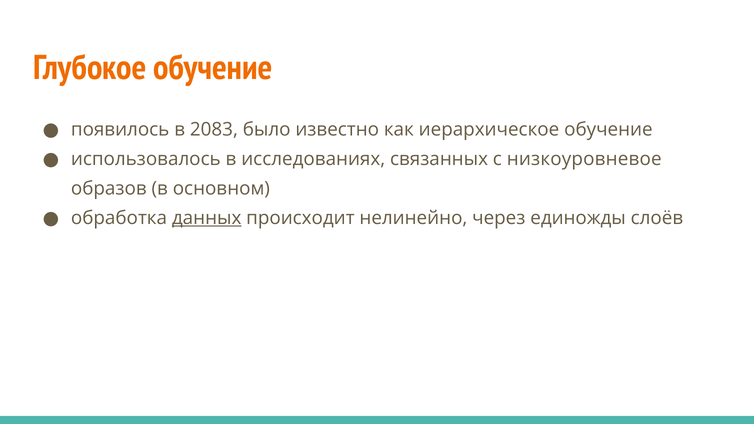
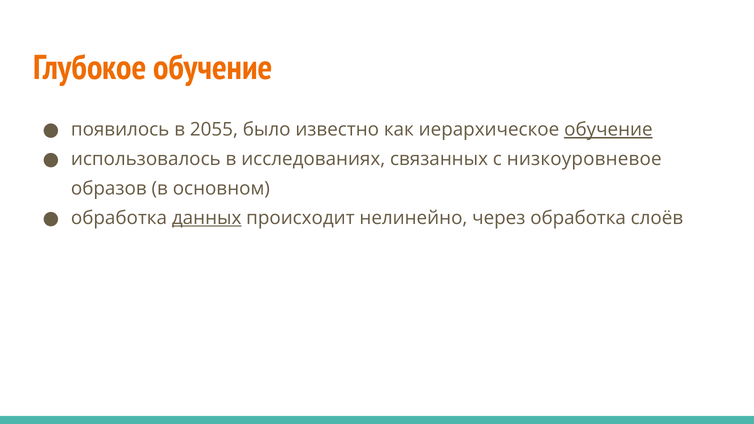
2083: 2083 -> 2055 (214, 130)
обучение underline: none -> present (608, 130)
через единожды: единожды -> обработка (578, 218)
